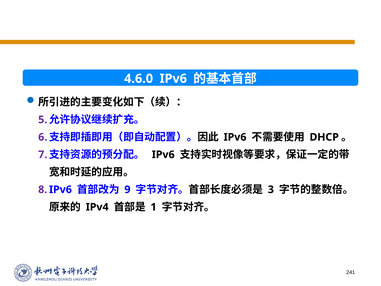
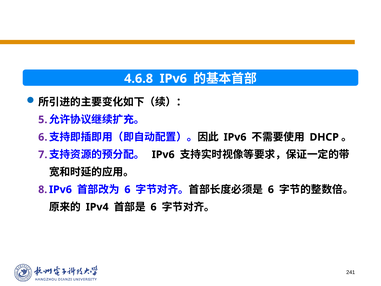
4.6.0: 4.6.0 -> 4.6.8 (139, 79)
9: 9 -> 6 (127, 189)
3: 3 -> 6 (271, 189)
1: 1 -> 6 (154, 207)
